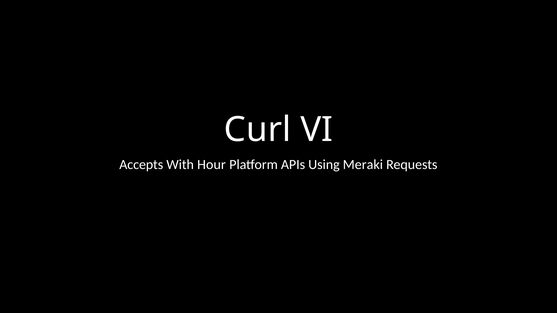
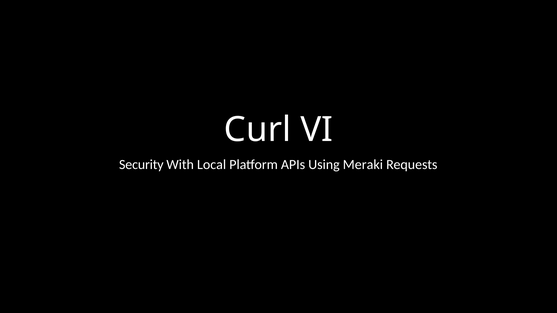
Accepts: Accepts -> Security (141, 165)
Hour: Hour -> Local (212, 165)
